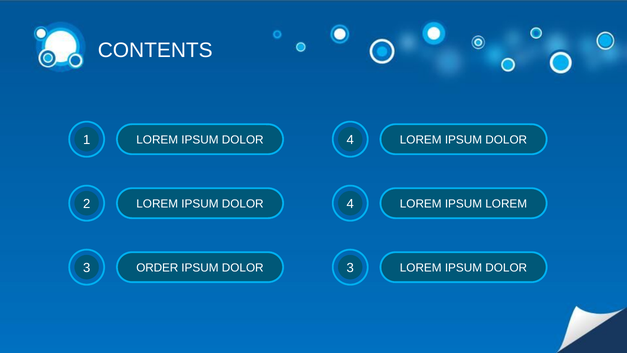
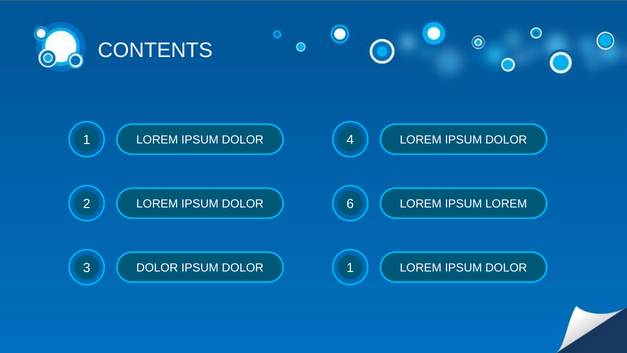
4: 4 -> 6 (350, 204)
3 ORDER: ORDER -> DOLOR (157, 268)
DOLOR 3: 3 -> 1 (350, 268)
